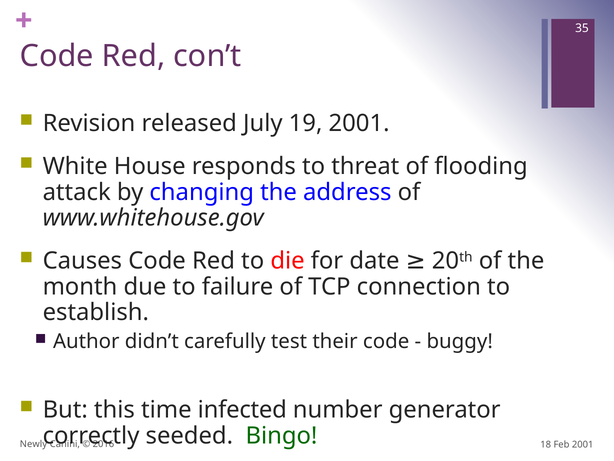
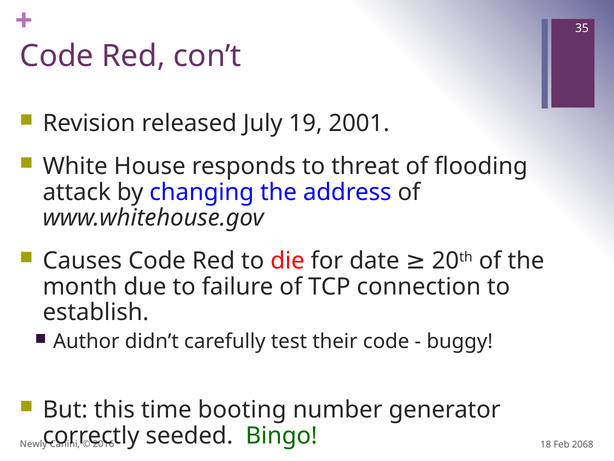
infected: infected -> booting (242, 409)
Feb 2001: 2001 -> 2068 (583, 444)
